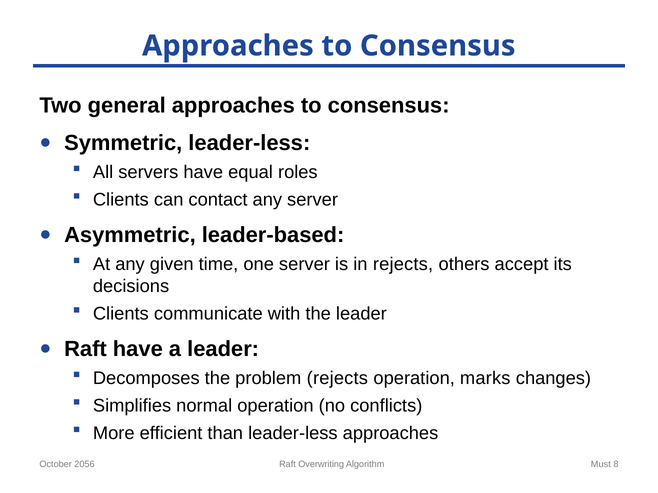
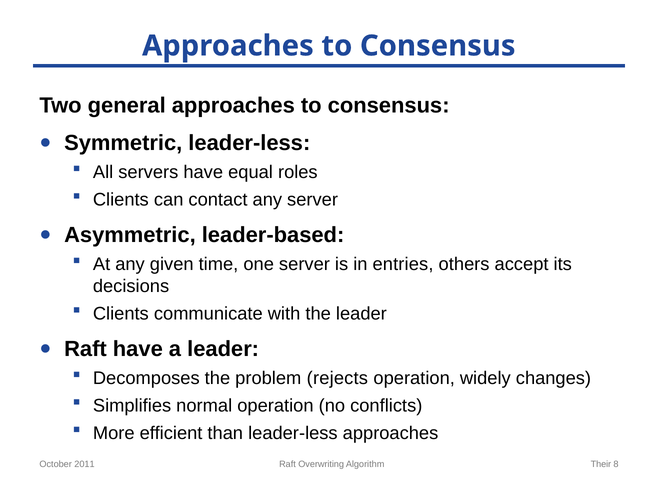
in rejects: rejects -> entries (403, 265)
marks: marks -> widely (485, 379)
2056: 2056 -> 2011 (84, 465)
Must: Must -> Their (601, 465)
